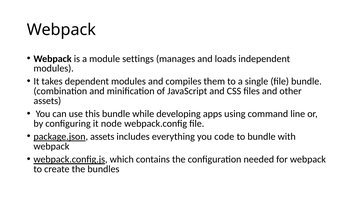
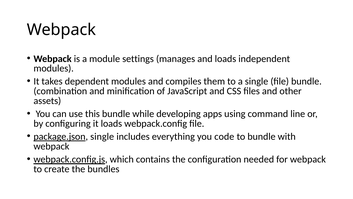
it node: node -> loads (111, 123)
package.json assets: assets -> single (102, 136)
